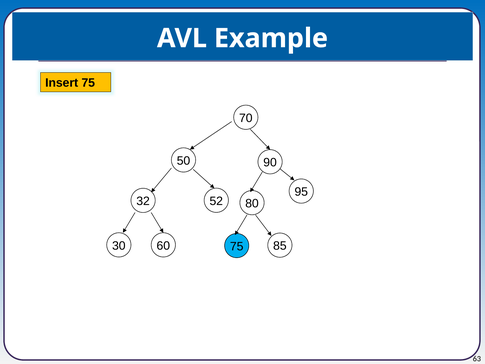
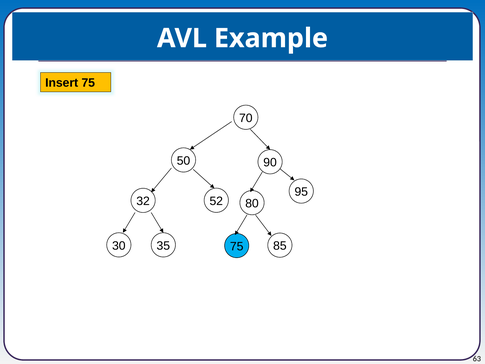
60: 60 -> 35 (163, 246)
